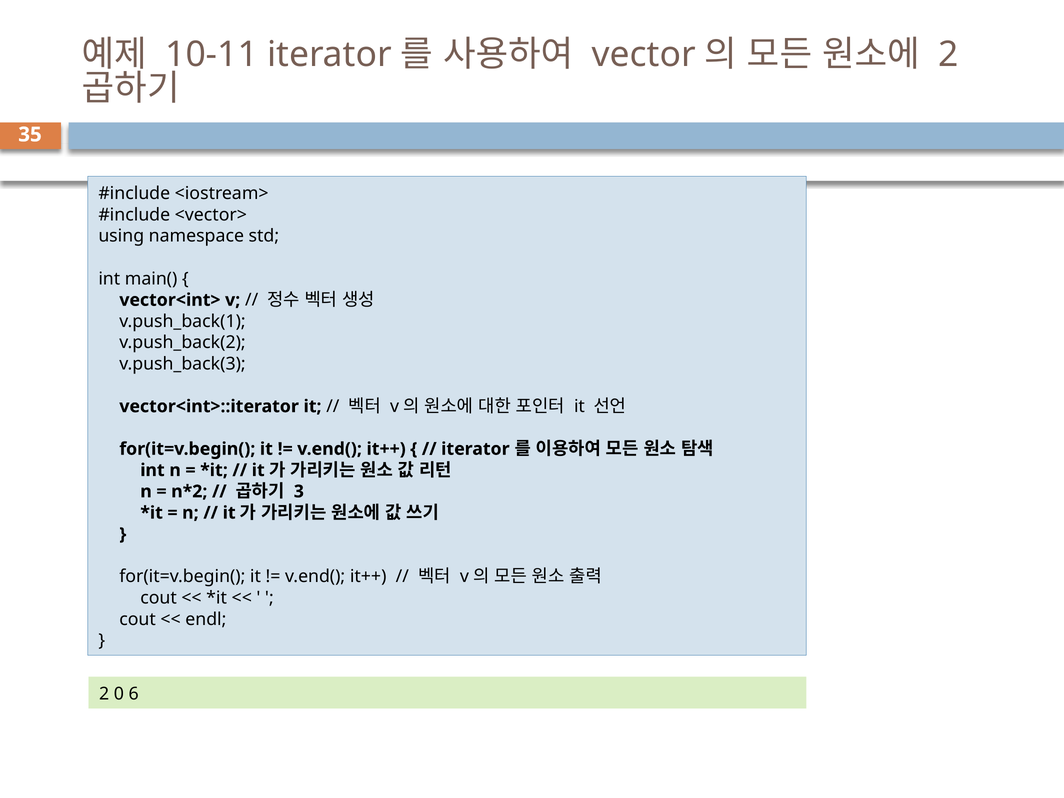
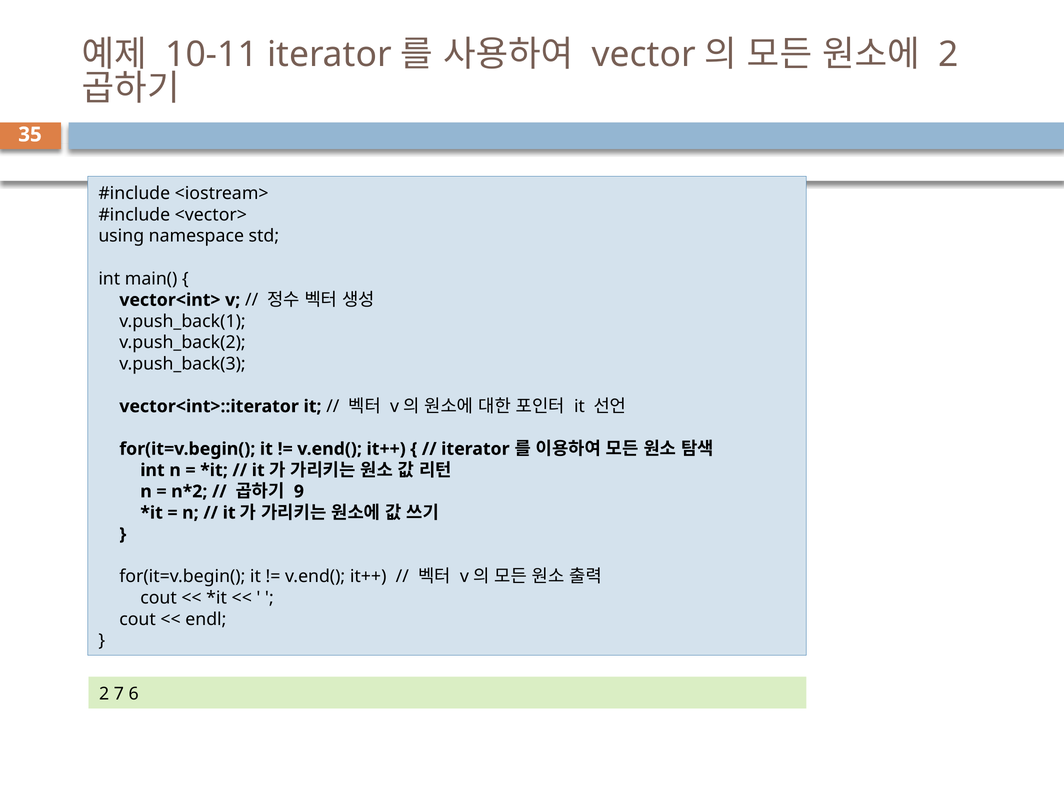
3: 3 -> 9 (299, 492)
0: 0 -> 7 (119, 694)
